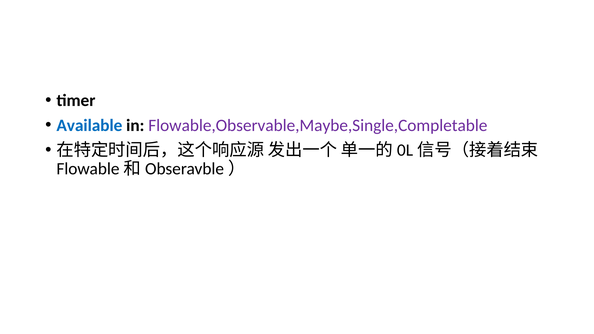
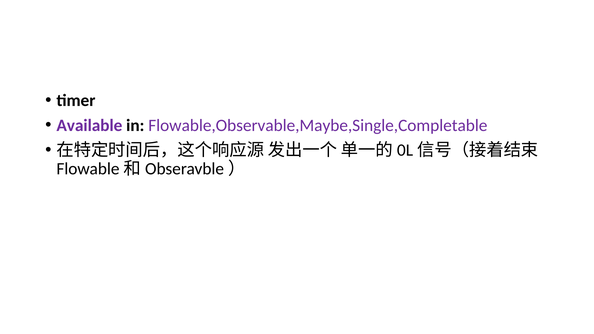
Available colour: blue -> purple (89, 125)
